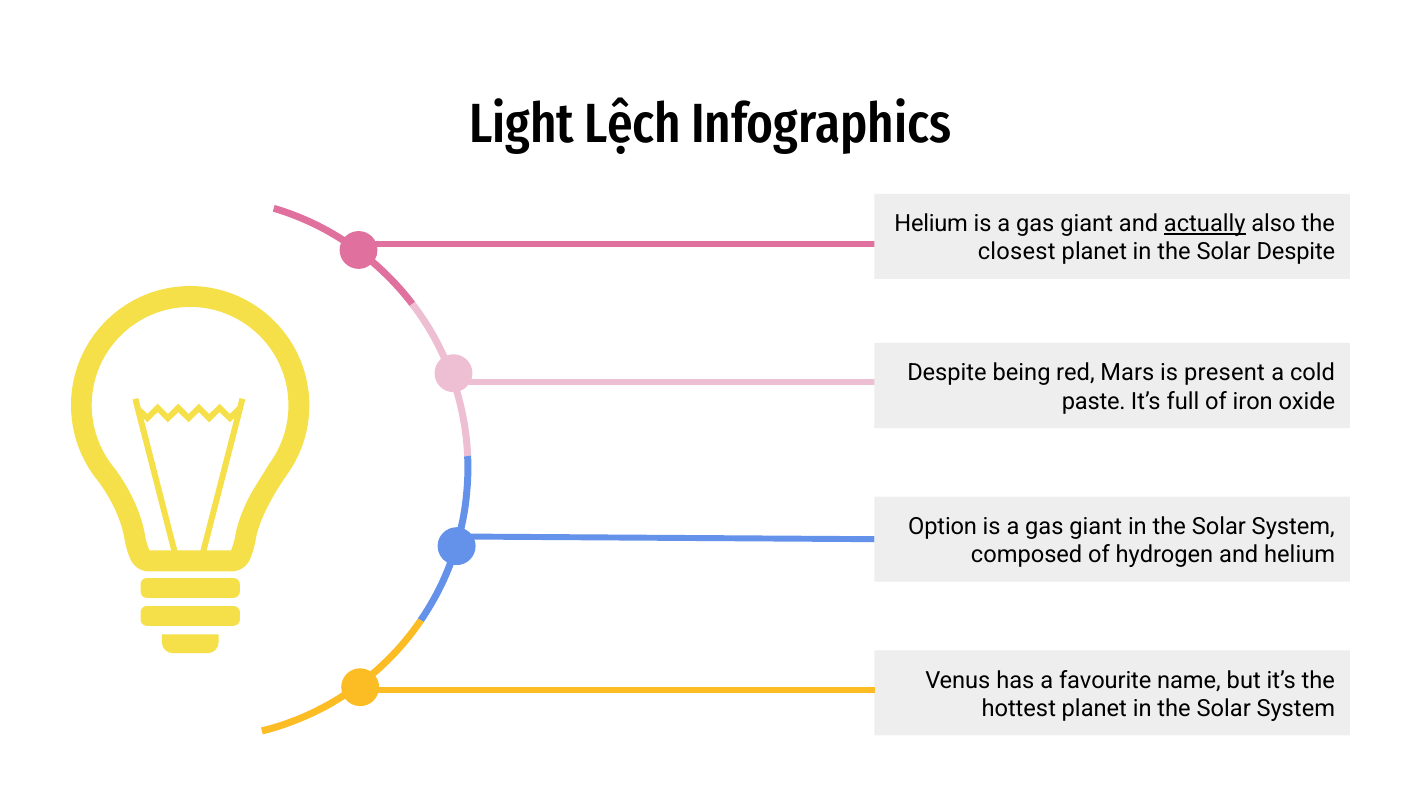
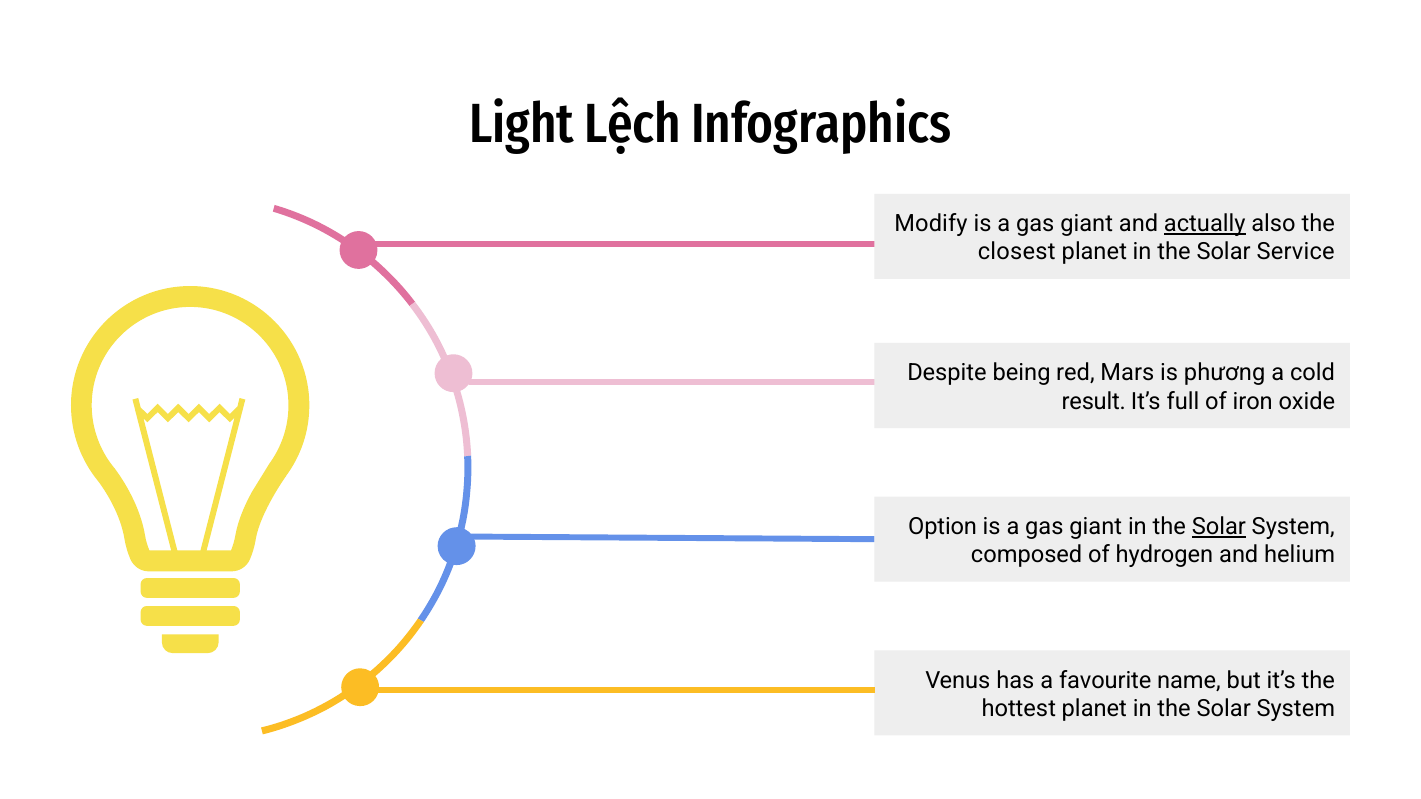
Helium: Helium -> Modify (931, 224)
Solar Despite: Despite -> Service (1296, 252)
present: present -> phương (1225, 373)
paste: paste -> result (1094, 402)
Solar underline: none -> present (1219, 527)
